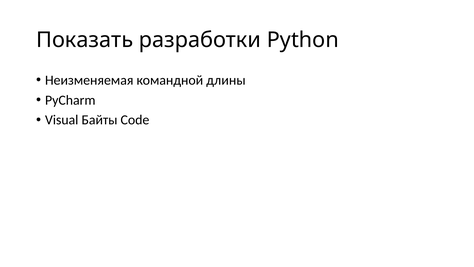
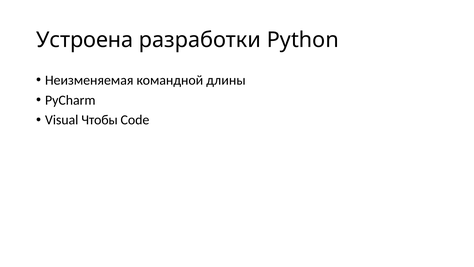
Показать: Показать -> Устроена (85, 40)
Байты: Байты -> Чтобы (100, 120)
